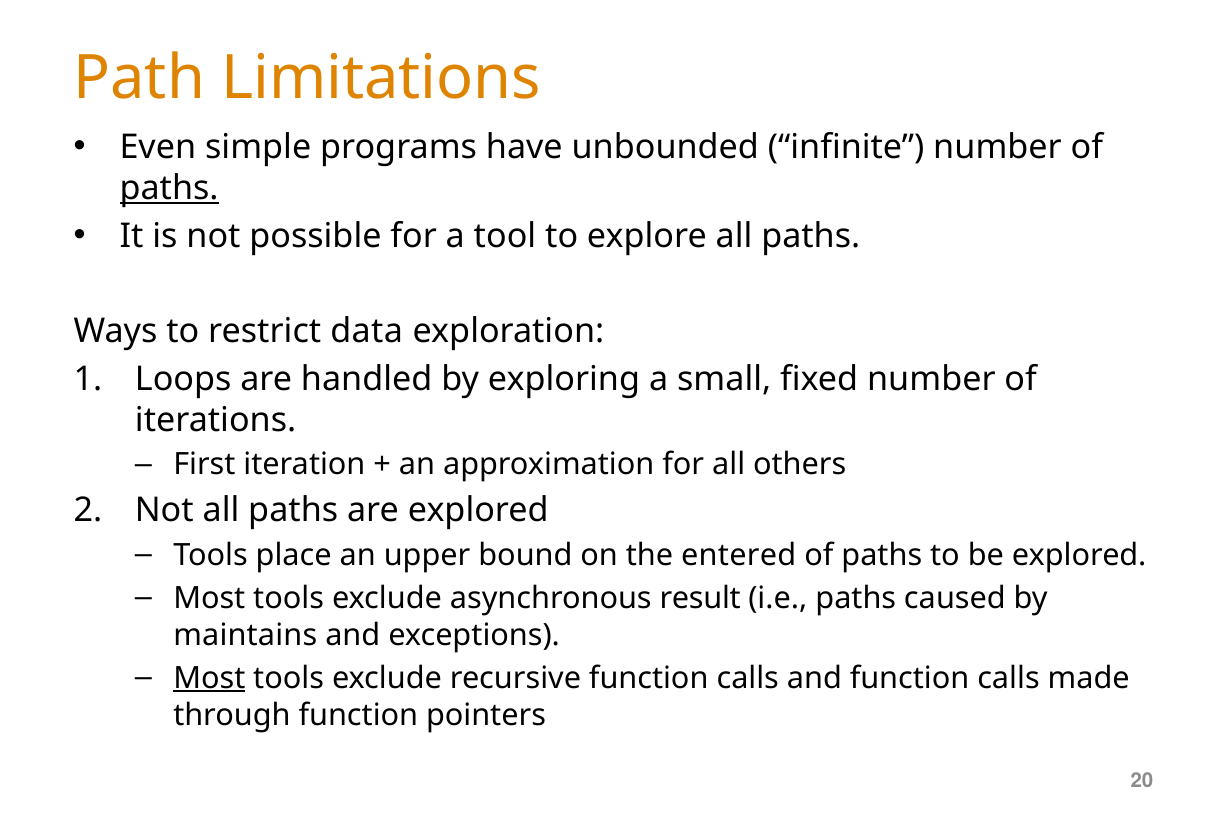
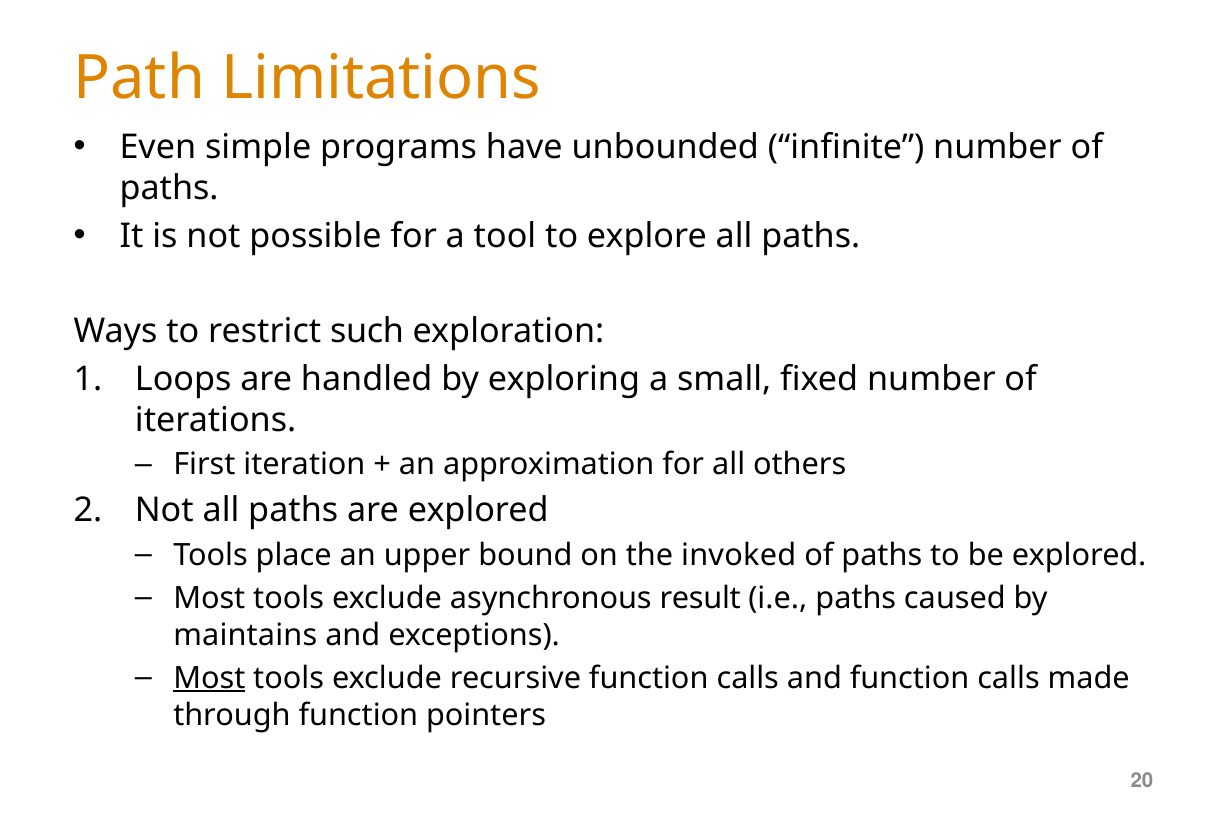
paths underline: present -> none (169, 188)
data: data -> such (367, 331)
entered: entered -> invoked (739, 555)
